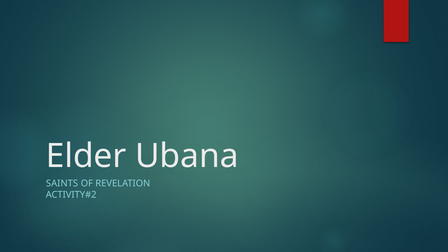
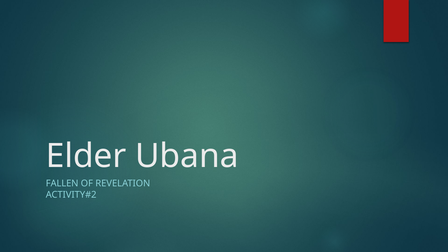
SAINTS: SAINTS -> FALLEN (62, 183)
